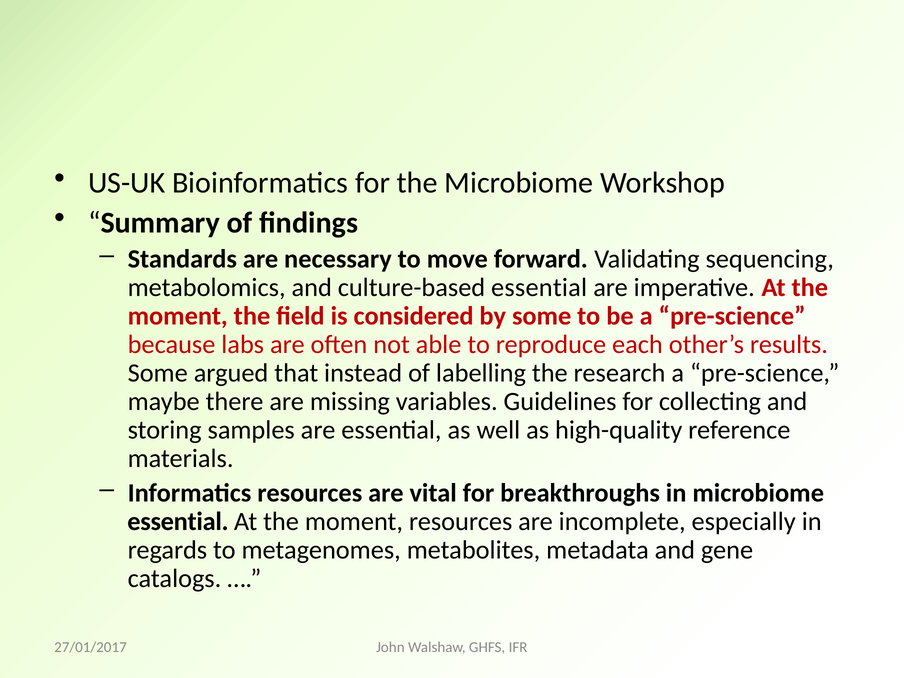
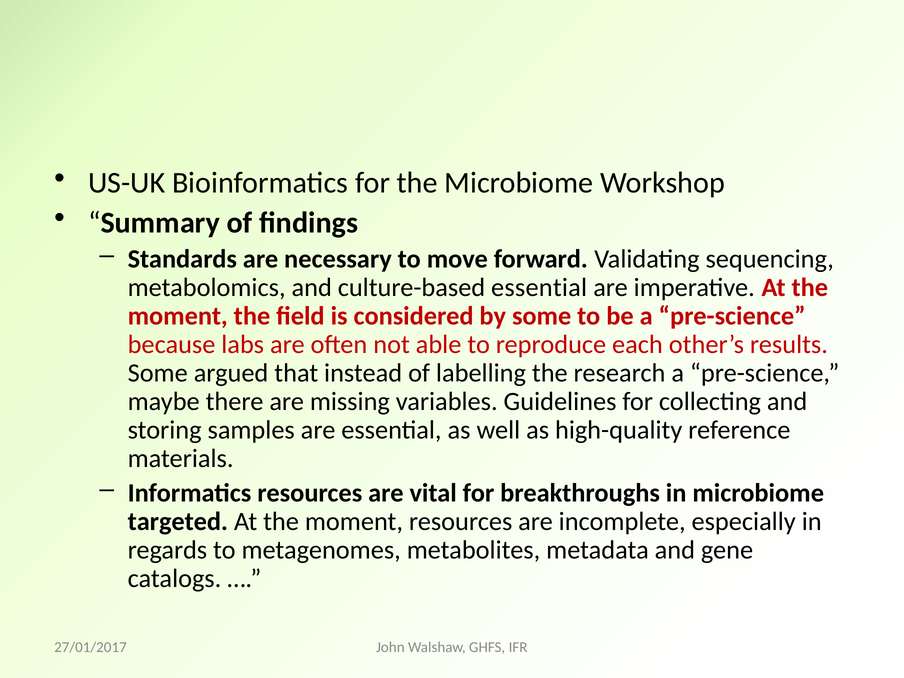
essential: essential -> targeted (178, 522)
